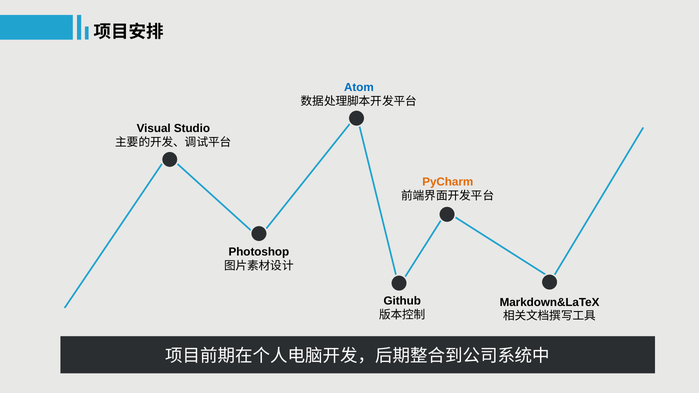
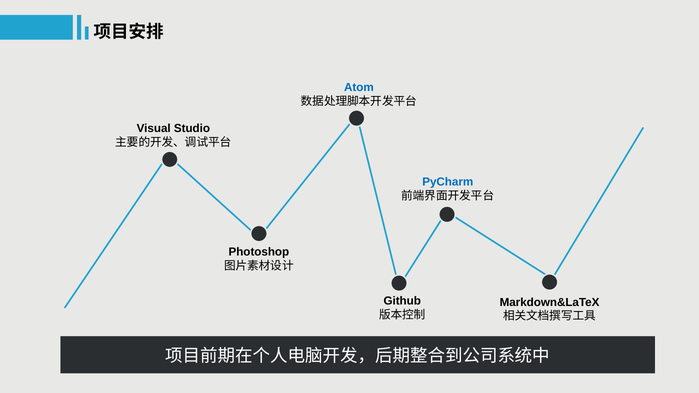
PyCharm colour: orange -> blue (448, 182)
